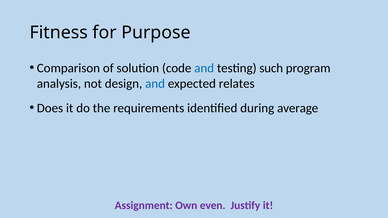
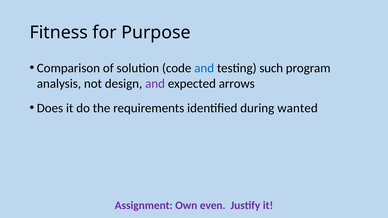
and colour: blue -> purple (155, 84)
relates: relates -> arrows (237, 84)
average: average -> wanted (298, 108)
